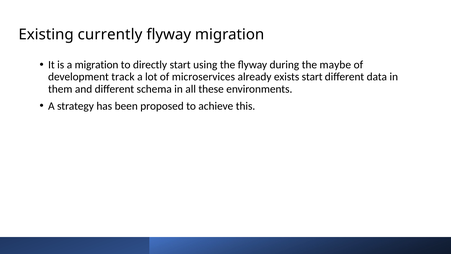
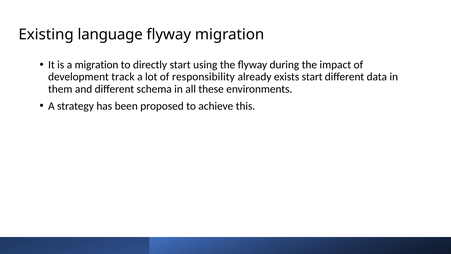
currently: currently -> language (110, 35)
maybe: maybe -> impact (335, 65)
microservices: microservices -> responsibility (203, 77)
